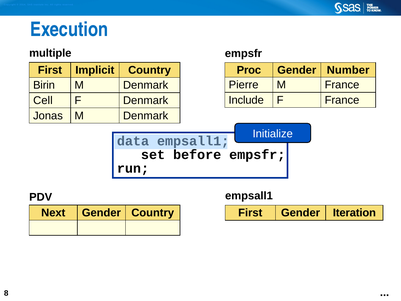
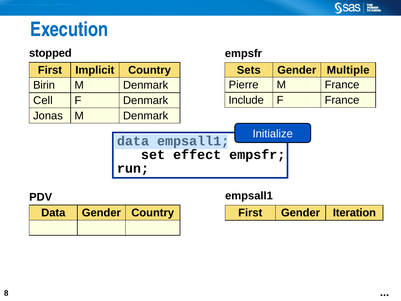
multiple: multiple -> stopped (50, 53)
Proc: Proc -> Sets (249, 70)
Number: Number -> Multiple (348, 70)
before: before -> effect (197, 155)
Next: Next -> Data (53, 213)
